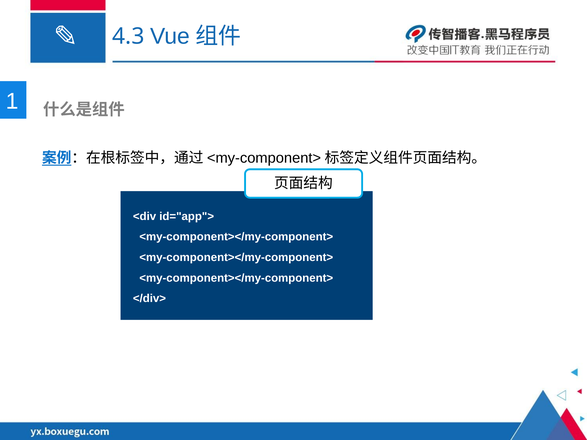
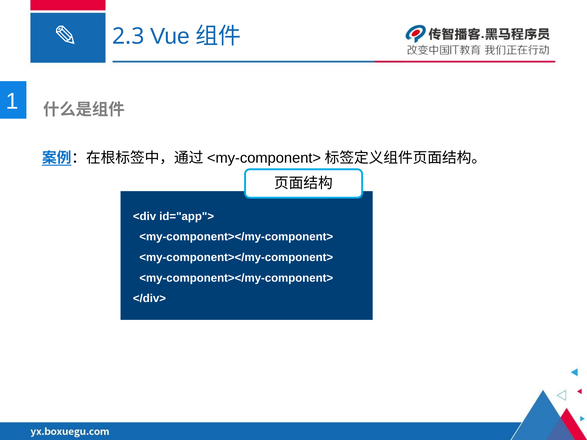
4.3: 4.3 -> 2.3 (128, 36)
